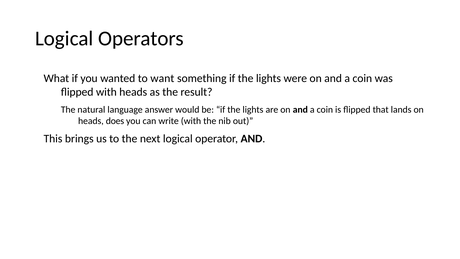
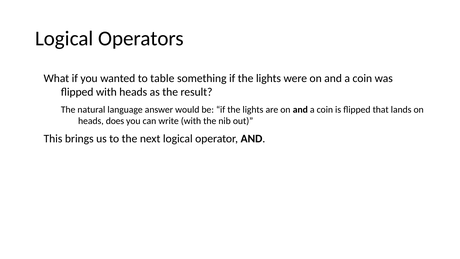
want: want -> table (162, 78)
